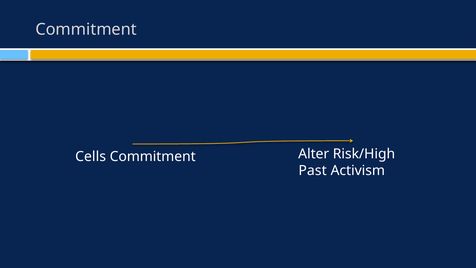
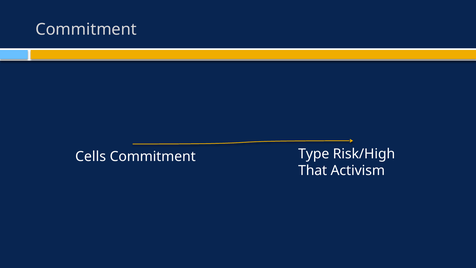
Alter: Alter -> Type (314, 154)
Past: Past -> That (313, 170)
